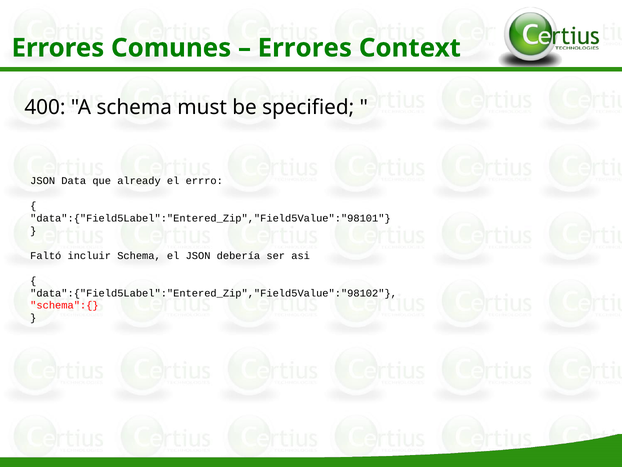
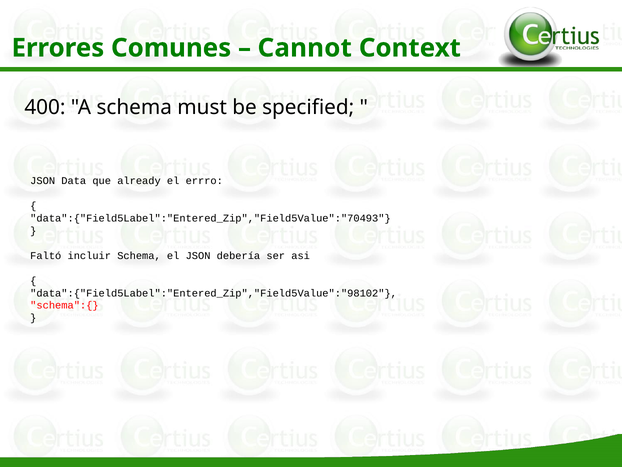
Errores: Errores -> Cannot (305, 48)
data":{"Field5Label":"Entered_Zip","Field5Value":"98101: data":{"Field5Label":"Entered_Zip","Field5Value":"98101 -> data":{"Field5Label":"Entered_Zip","Field5Value":"70493 (210, 218)
